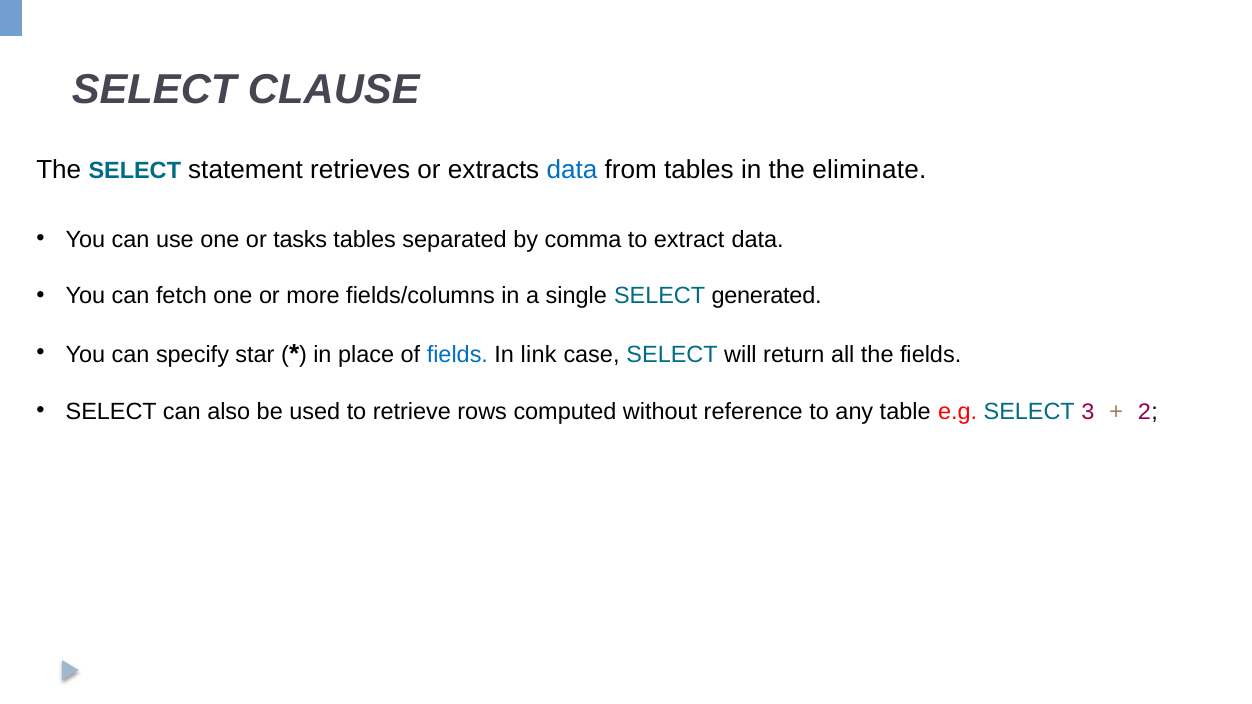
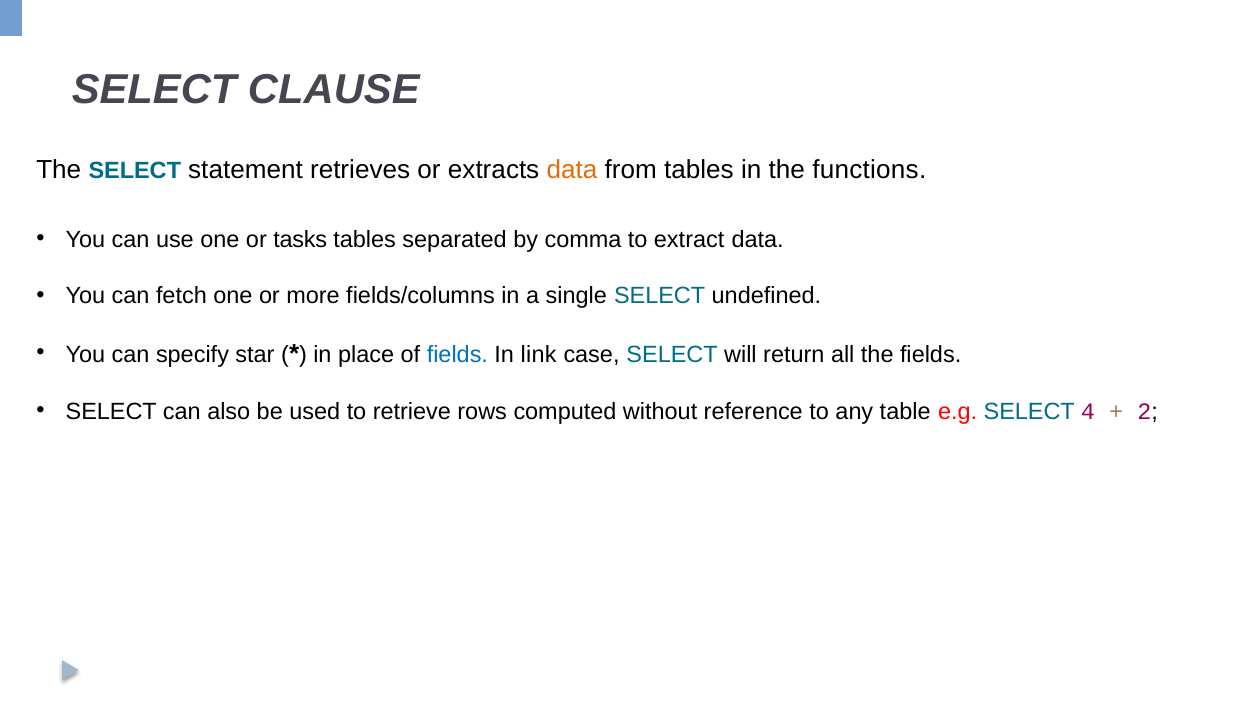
data colour: blue -> orange (572, 170)
eliminate: eliminate -> functions (869, 170)
generated: generated -> undefined (766, 296)
3: 3 -> 4 (1088, 412)
